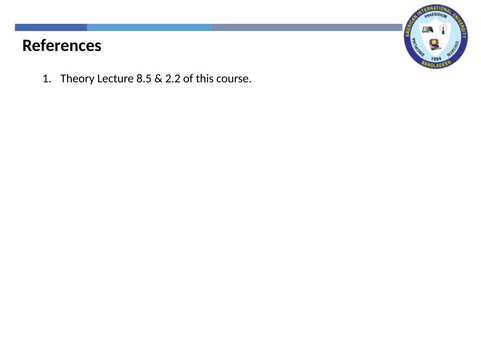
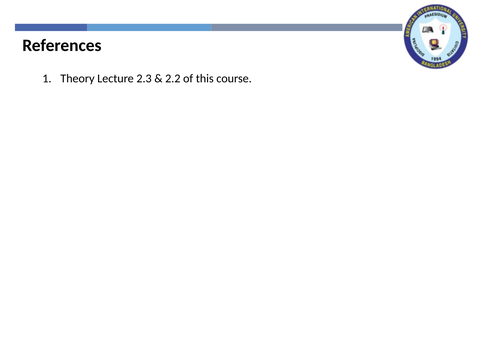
8.5: 8.5 -> 2.3 (144, 78)
